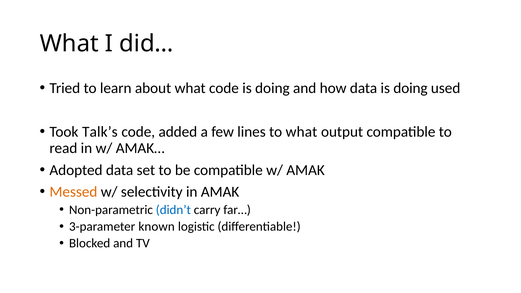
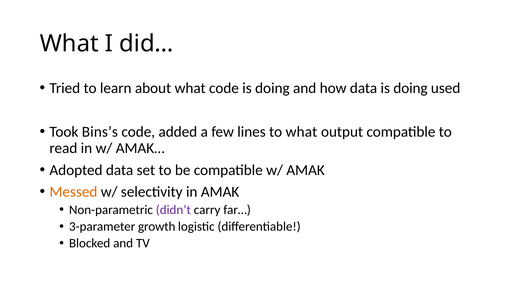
Talk’s: Talk’s -> Bins’s (100, 132)
didn’t colour: blue -> purple (173, 210)
known: known -> growth (157, 227)
